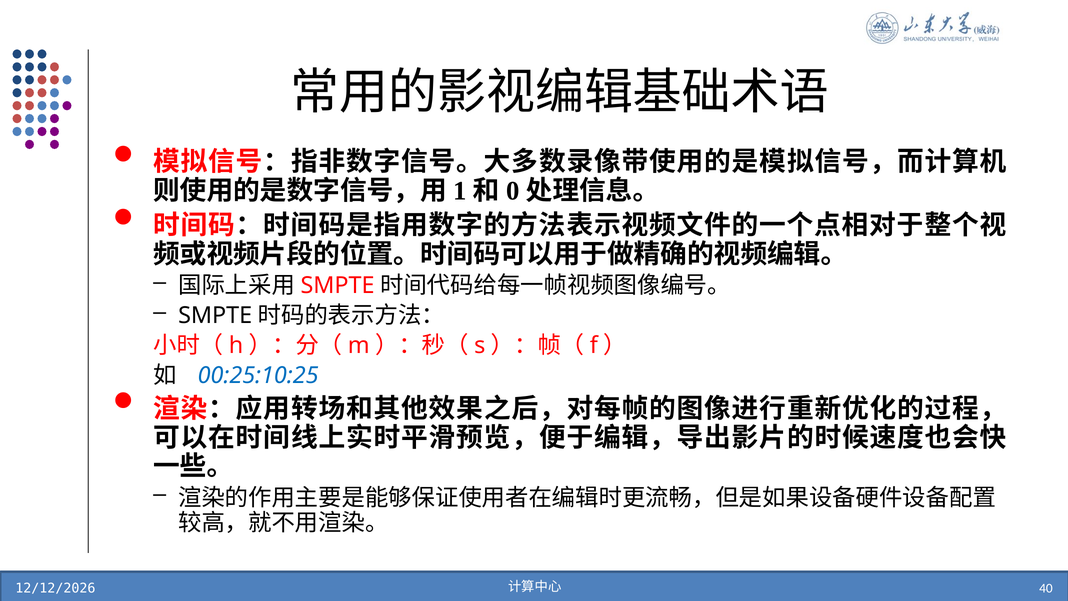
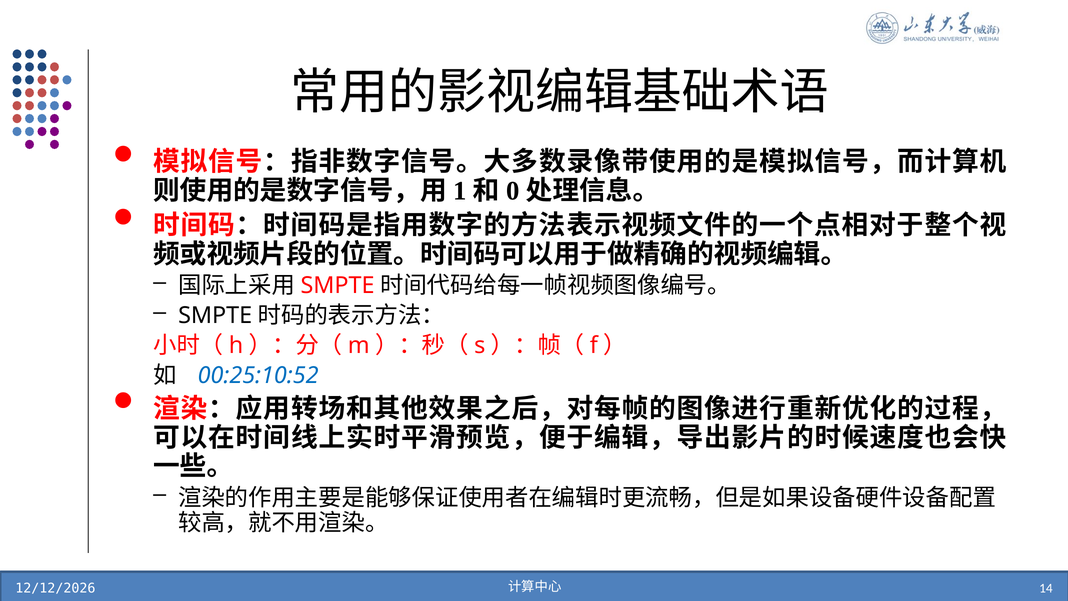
00:25:10:25: 00:25:10:25 -> 00:25:10:52 (258, 376)
40: 40 -> 14 (1046, 588)
